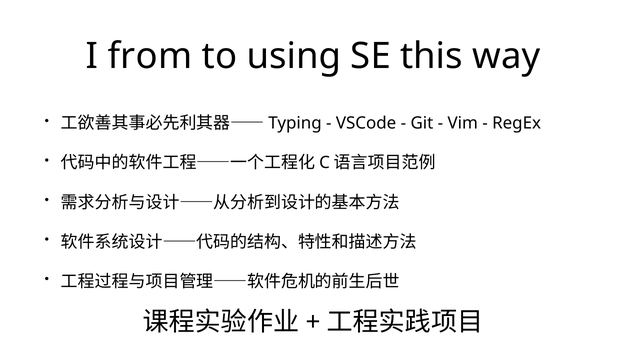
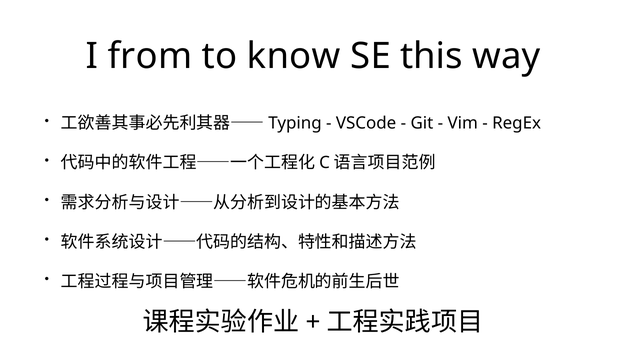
using: using -> know (294, 56)
